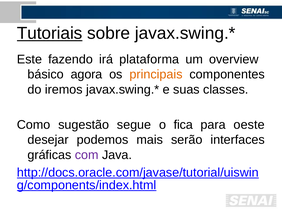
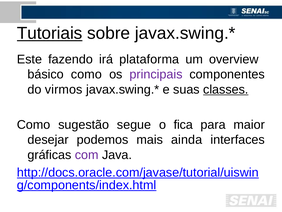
básico agora: agora -> como (86, 74)
principais colour: orange -> purple (156, 74)
iremos: iremos -> virmos (64, 89)
classes underline: none -> present (226, 89)
oeste: oeste -> maior (249, 124)
serão: serão -> ainda (187, 139)
